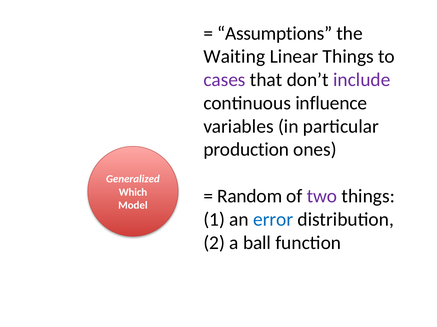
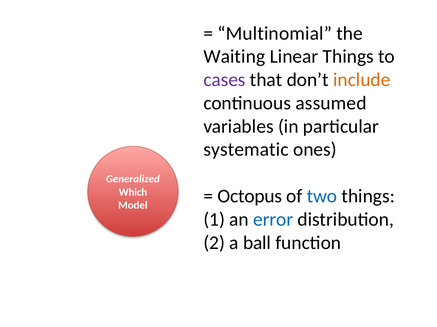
Assumptions: Assumptions -> Multinomial (275, 33)
include colour: purple -> orange (362, 80)
influence: influence -> assumed (331, 103)
production: production -> systematic (246, 150)
Random: Random -> Octopus (250, 197)
two colour: purple -> blue (322, 197)
